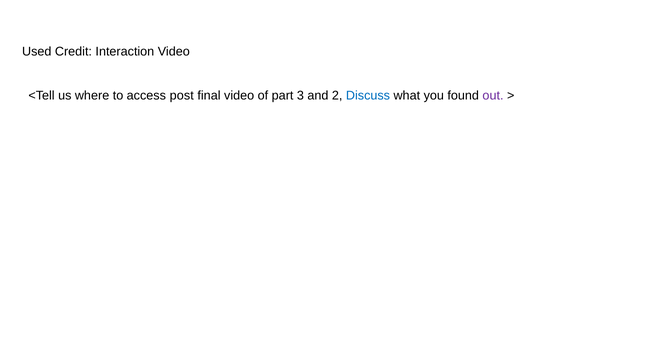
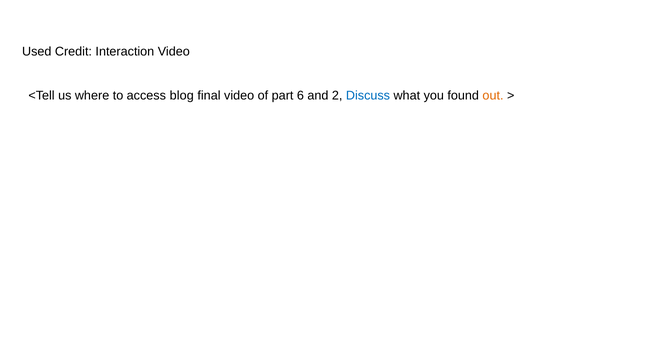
post: post -> blog (182, 96)
3: 3 -> 6 (300, 96)
out colour: purple -> orange (493, 96)
